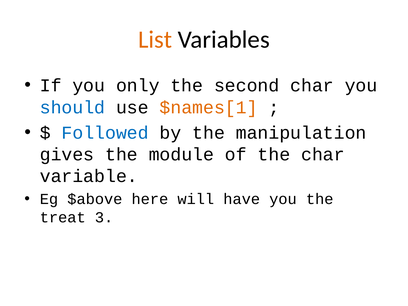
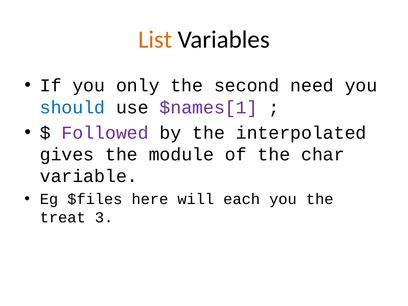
second char: char -> need (312, 86)
$names[1 colour: orange -> purple (209, 107)
Followed colour: blue -> purple (105, 133)
manipulation: manipulation -> interpolated (301, 133)
$above: $above -> $files (95, 199)
have: have -> each (242, 199)
